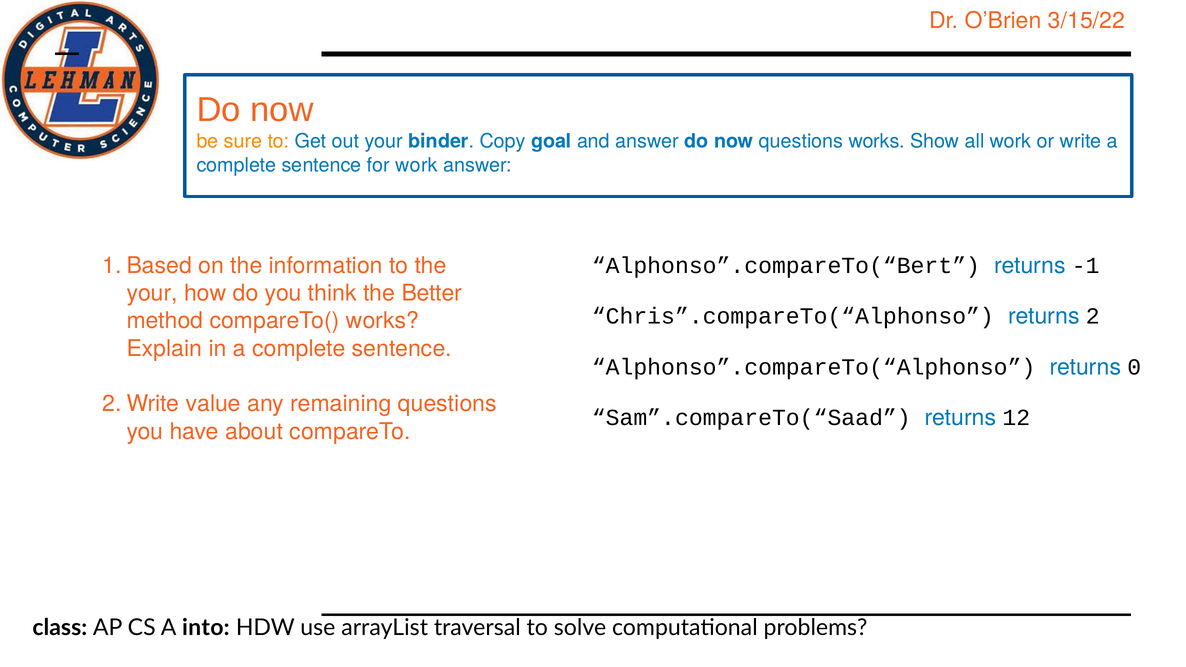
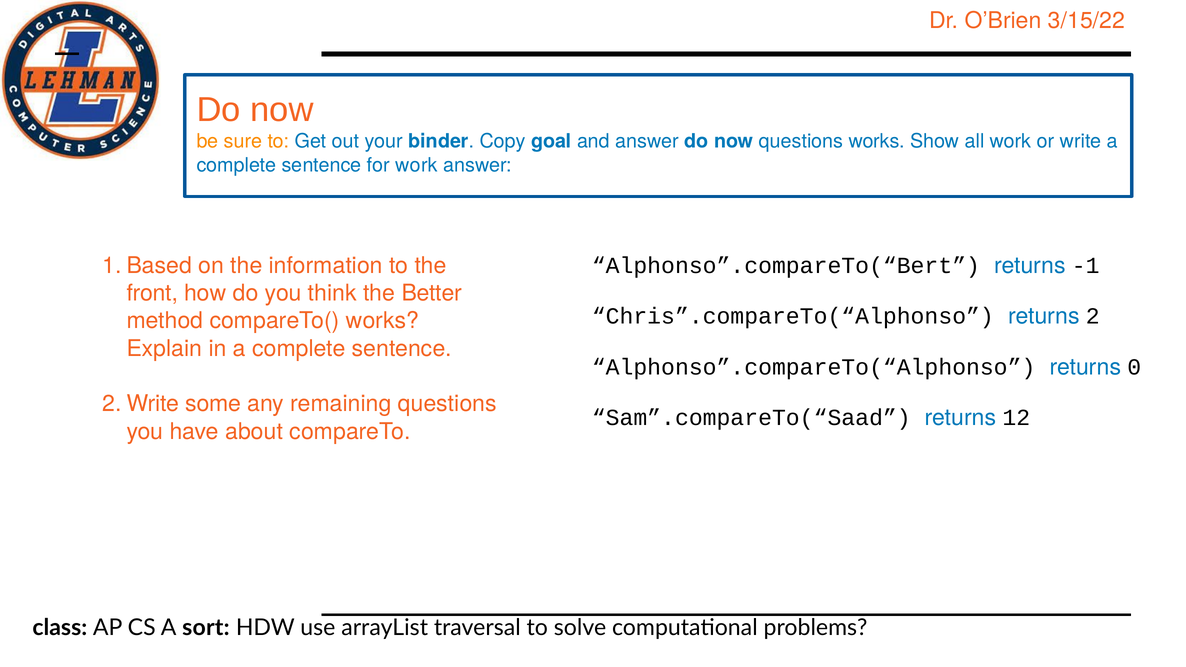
your: your -> front (152, 293)
value: value -> some (213, 404)
into: into -> sort (206, 628)
